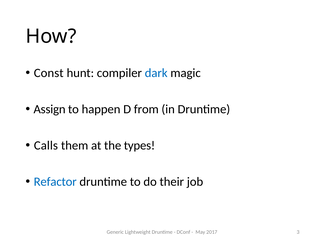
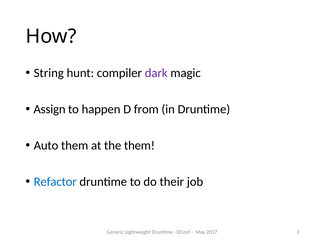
Const: Const -> String (49, 73)
dark colour: blue -> purple (156, 73)
Calls: Calls -> Auto (46, 146)
the types: types -> them (139, 146)
